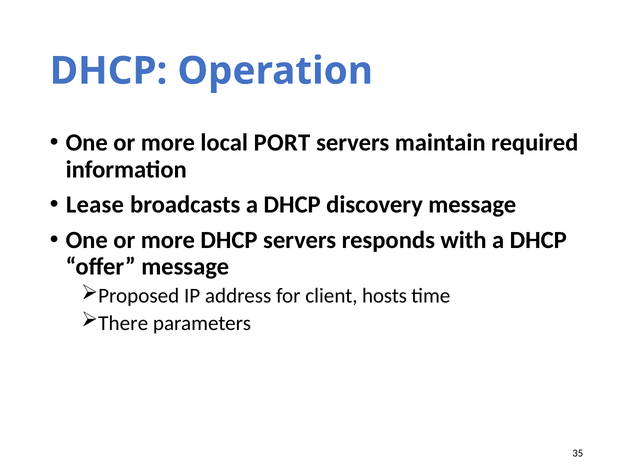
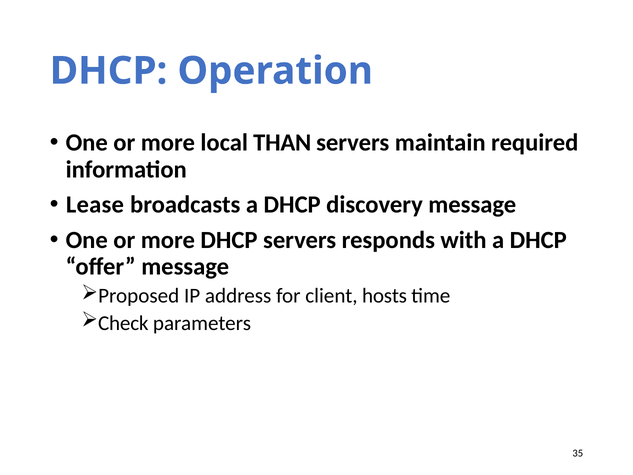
PORT: PORT -> THAN (282, 143)
There: There -> Check (123, 323)
